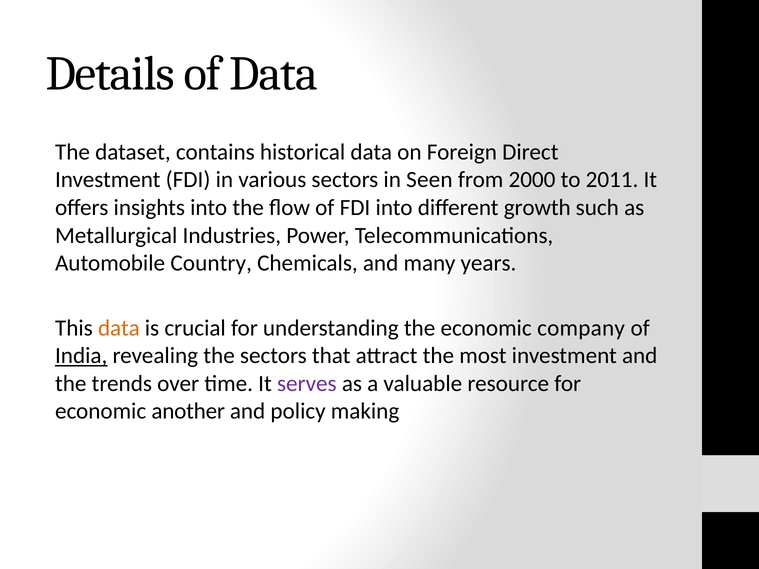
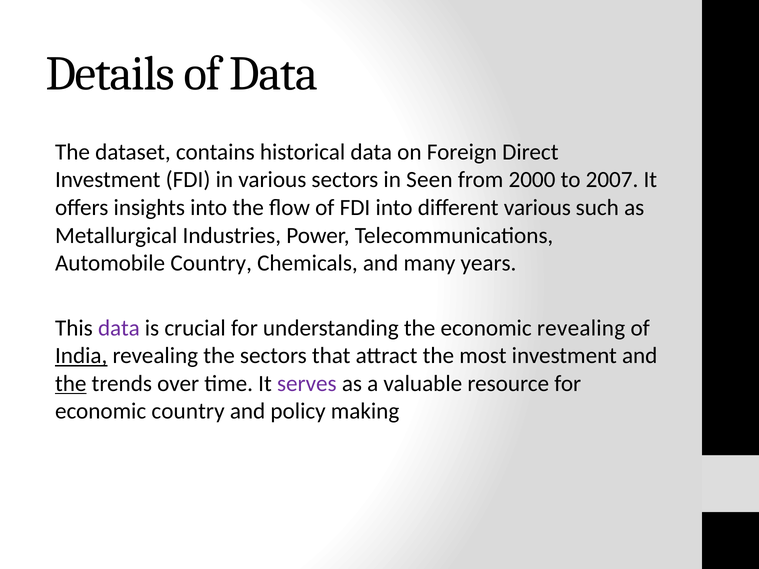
2011: 2011 -> 2007 (612, 180)
different growth: growth -> various (537, 208)
data colour: orange -> purple (119, 328)
economic company: company -> revealing (581, 328)
the underline: none -> present (71, 384)
economic another: another -> country (188, 412)
